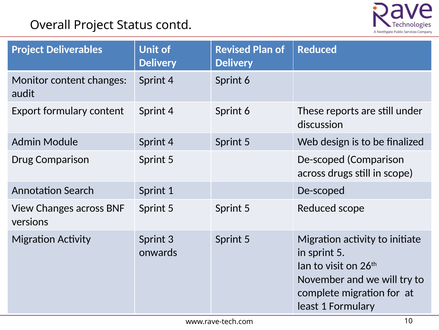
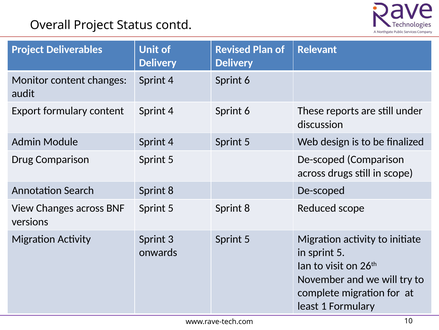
Reduced: Reduced -> Relevant (317, 49)
Search Sprint 1: 1 -> 8 (171, 190)
5 Sprint 5: 5 -> 8 (247, 208)
